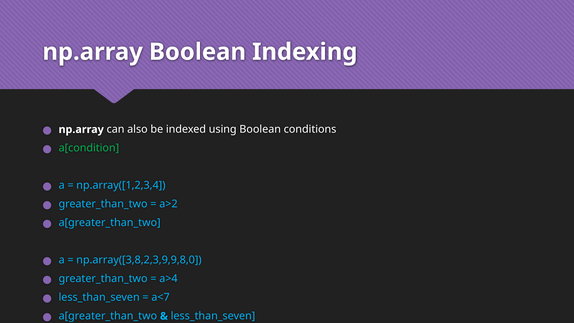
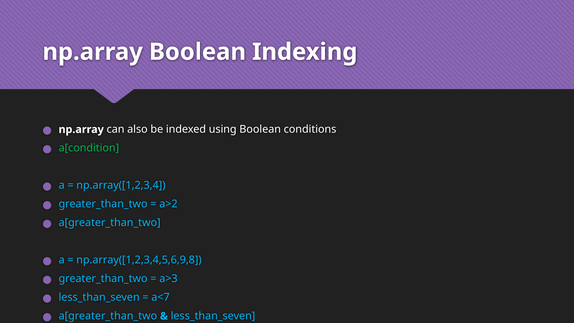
np.array([3,8,2,3,9,9,8,0: np.array([3,8,2,3,9,9,8,0 -> np.array([1,2,3,4,5,6,9,8 (139, 260)
a>4: a>4 -> a>3 (168, 279)
